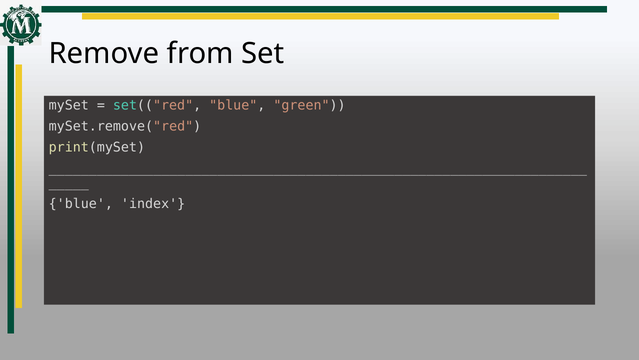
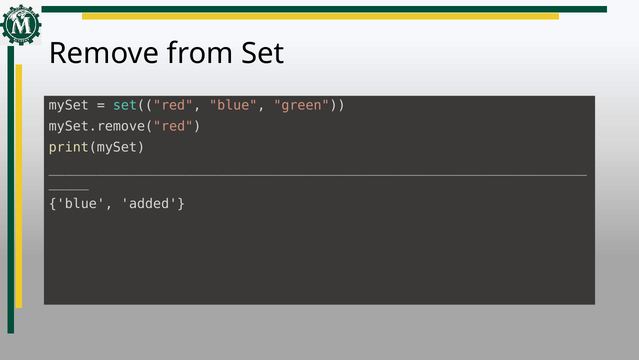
index: index -> added (153, 204)
